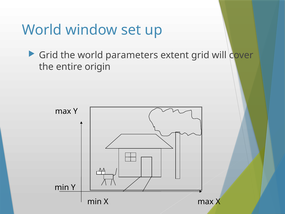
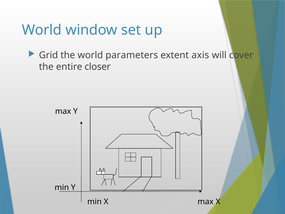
extent grid: grid -> axis (200, 55)
origin: origin -> closer (98, 67)
